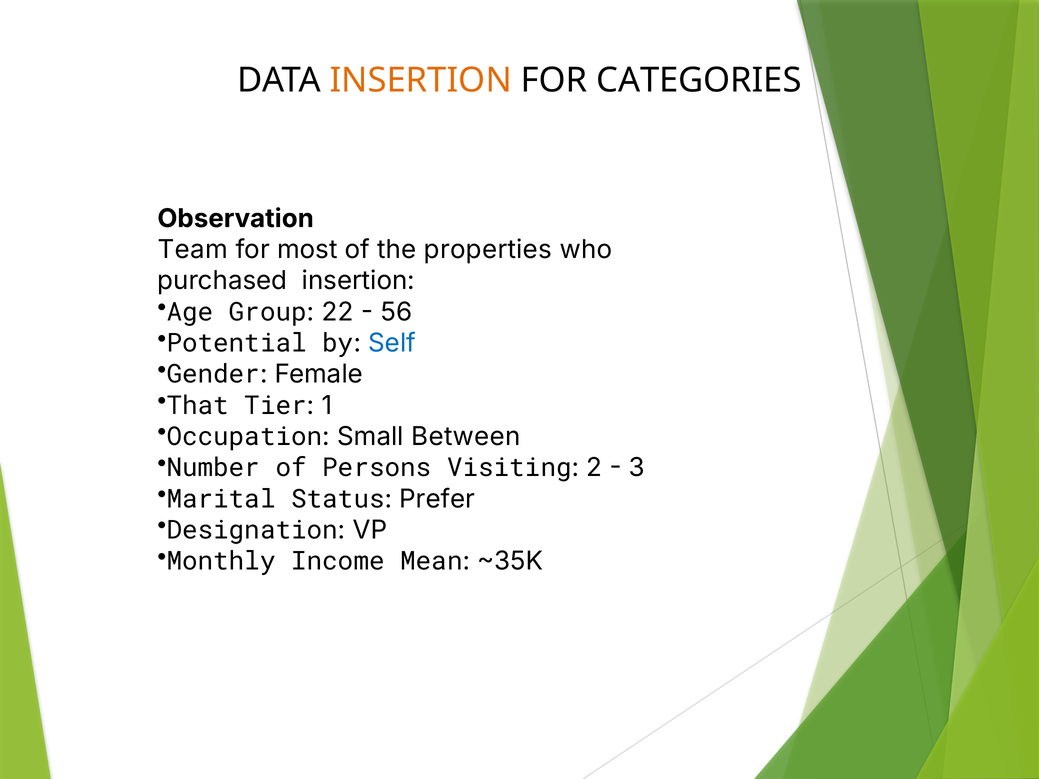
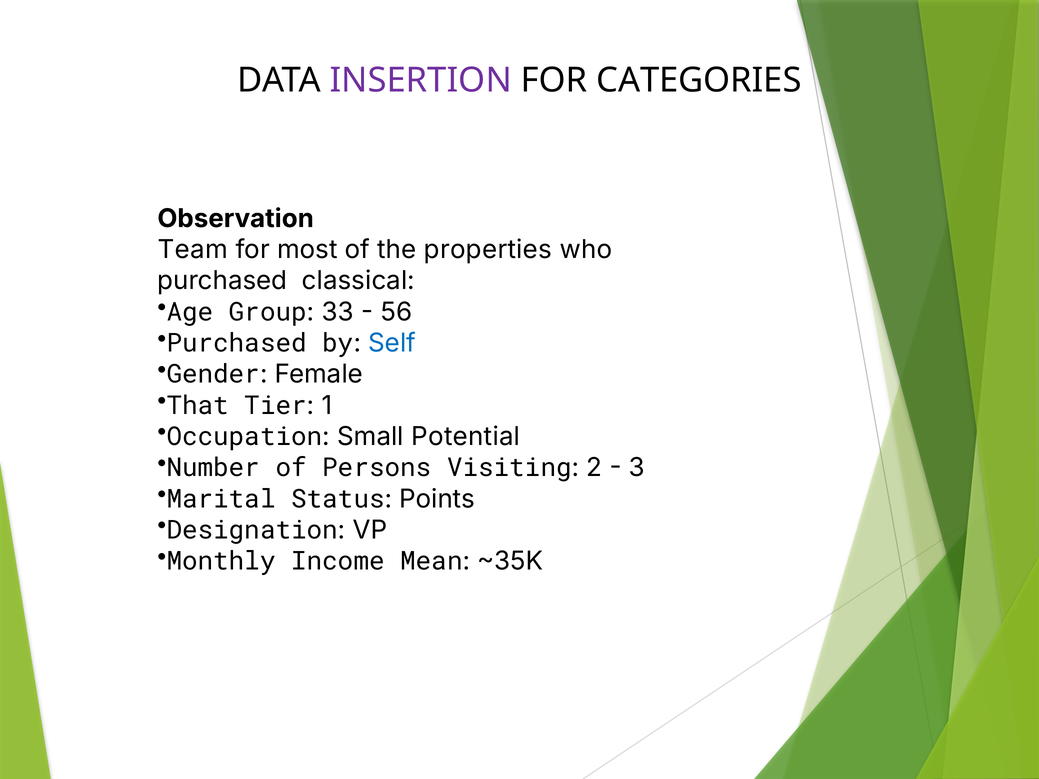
INSERTION colour: orange -> purple (421, 80)
purchased insertion: insertion -> classical (358, 281)
22: 22 -> 33 (338, 312)
Potential: Potential -> Purchased (237, 343)
Between: Between -> Potential (466, 437)
Prefer: Prefer -> Points (437, 499)
